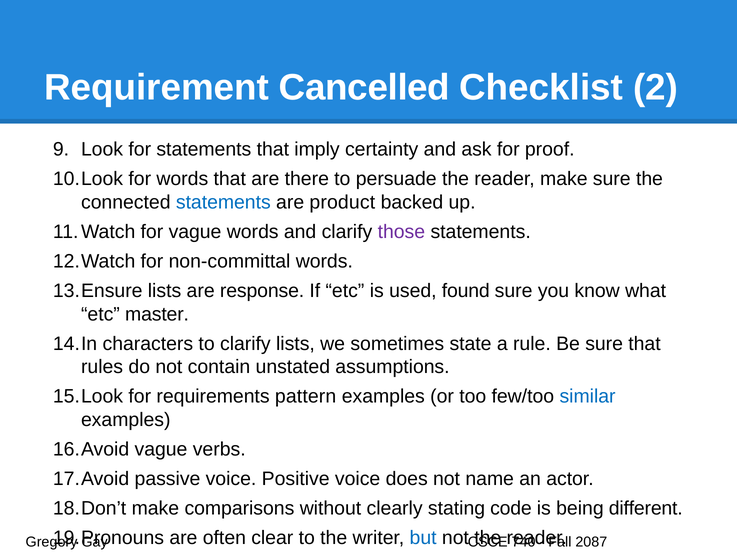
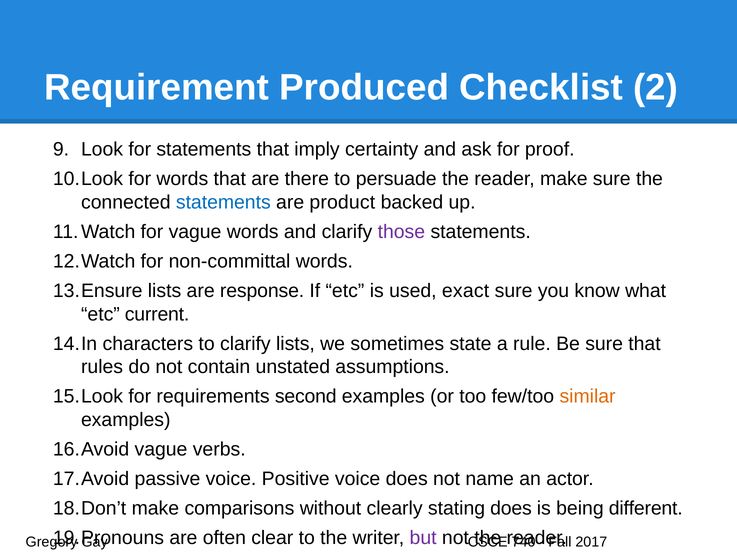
Cancelled: Cancelled -> Produced (364, 87)
found: found -> exact (466, 291)
master: master -> current (157, 314)
pattern: pattern -> second (306, 396)
similar colour: blue -> orange (588, 396)
stating code: code -> does (511, 508)
but colour: blue -> purple (423, 537)
2087: 2087 -> 2017 (591, 542)
